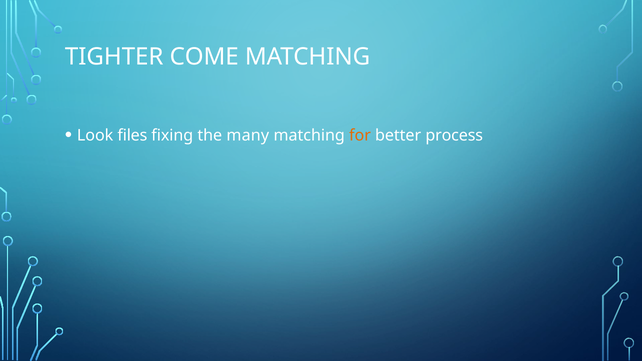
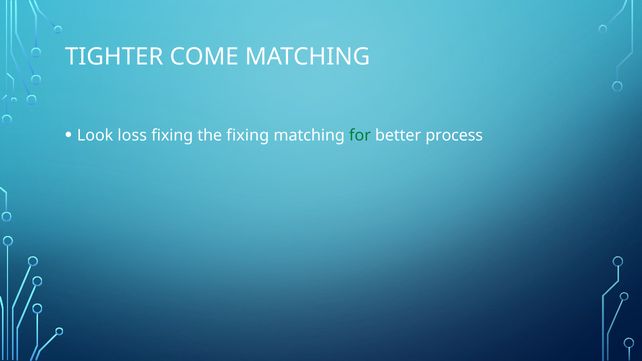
files: files -> loss (132, 135)
the many: many -> fixing (248, 135)
for colour: orange -> green (360, 135)
